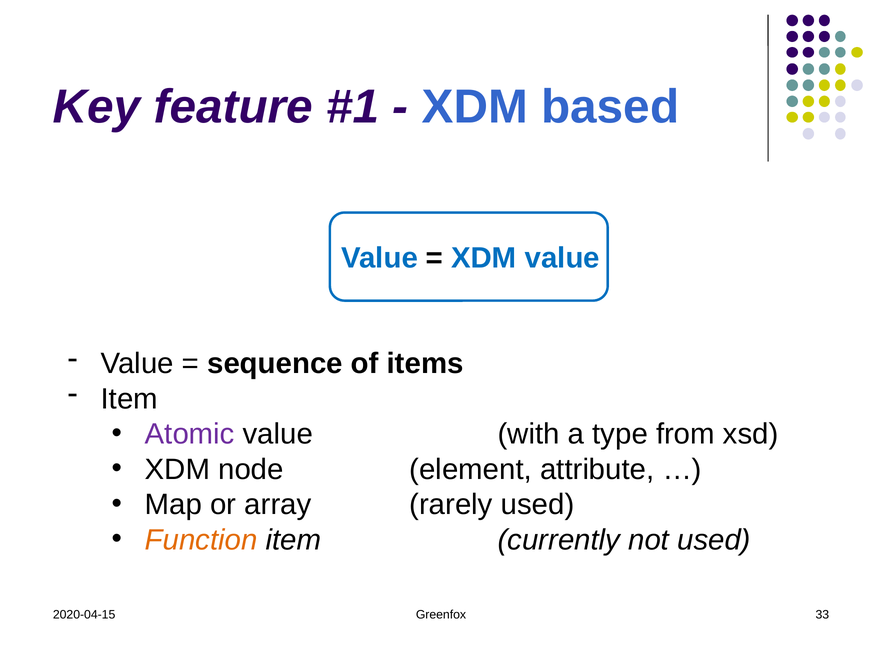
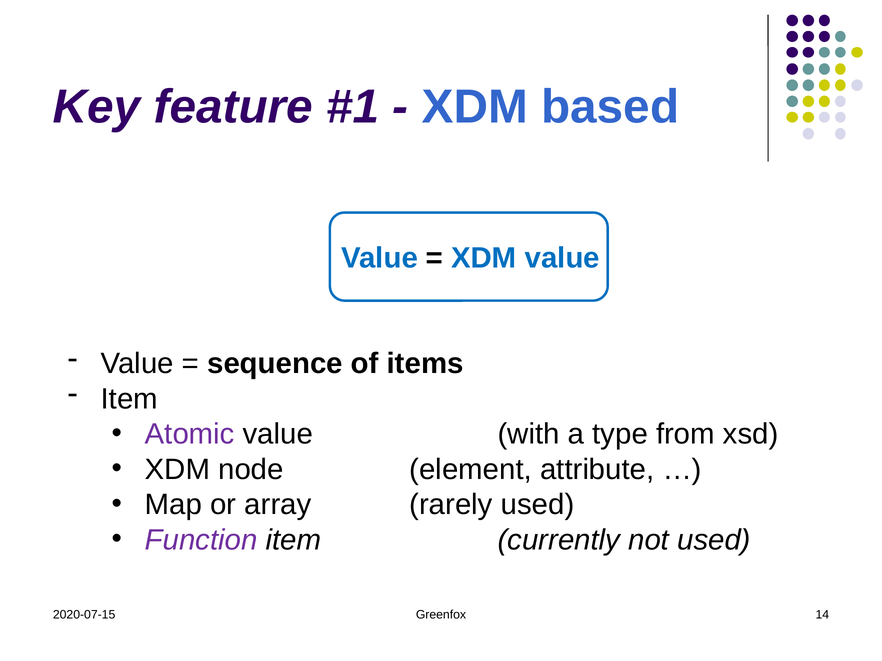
Function colour: orange -> purple (201, 540)
2020-04-15: 2020-04-15 -> 2020-07-15 (84, 615)
33: 33 -> 14 (822, 615)
